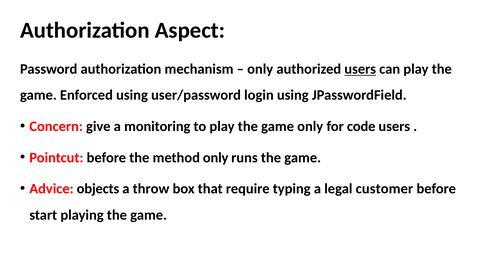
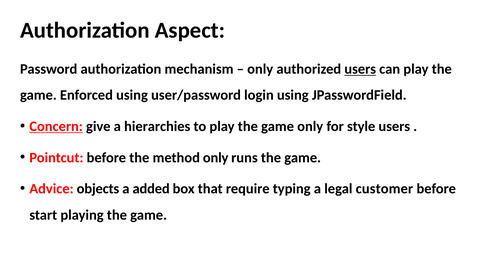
Concern underline: none -> present (56, 127)
monitoring: monitoring -> hierarchies (157, 127)
code: code -> style (361, 127)
throw: throw -> added (151, 189)
